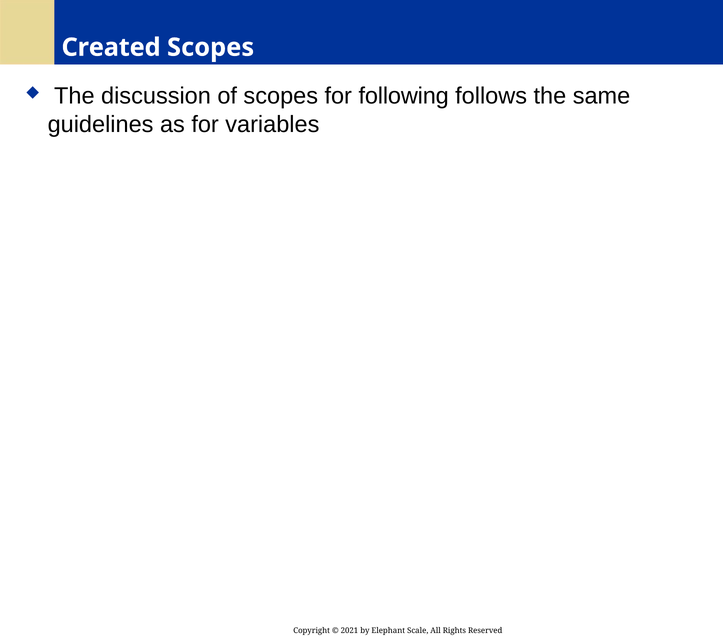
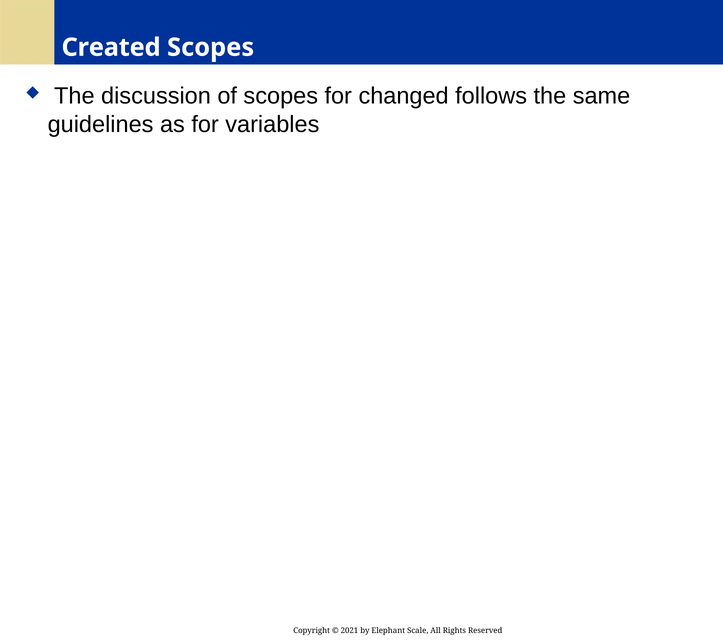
following: following -> changed (404, 96)
